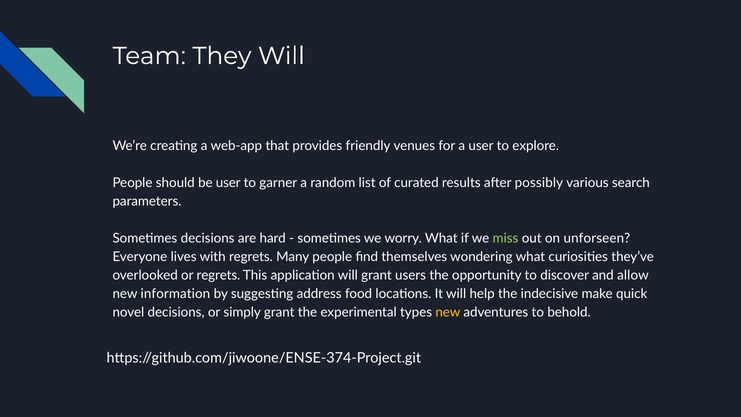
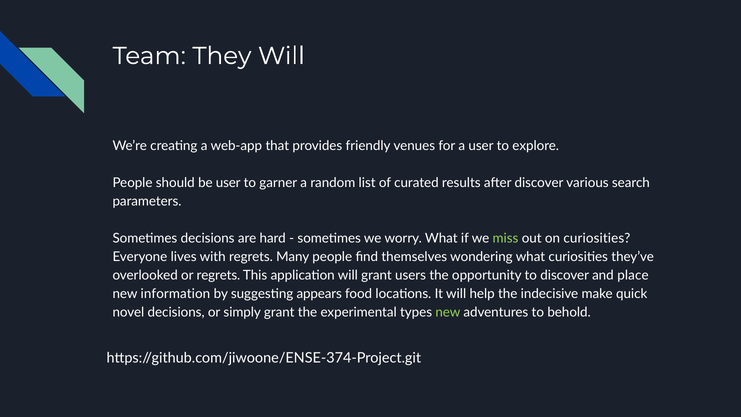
after possibly: possibly -> discover (539, 183)
on unforseen: unforseen -> curiosities (597, 238)
allow: allow -> place (633, 275)
address: address -> appears (319, 294)
new colour: yellow -> light green (448, 312)
